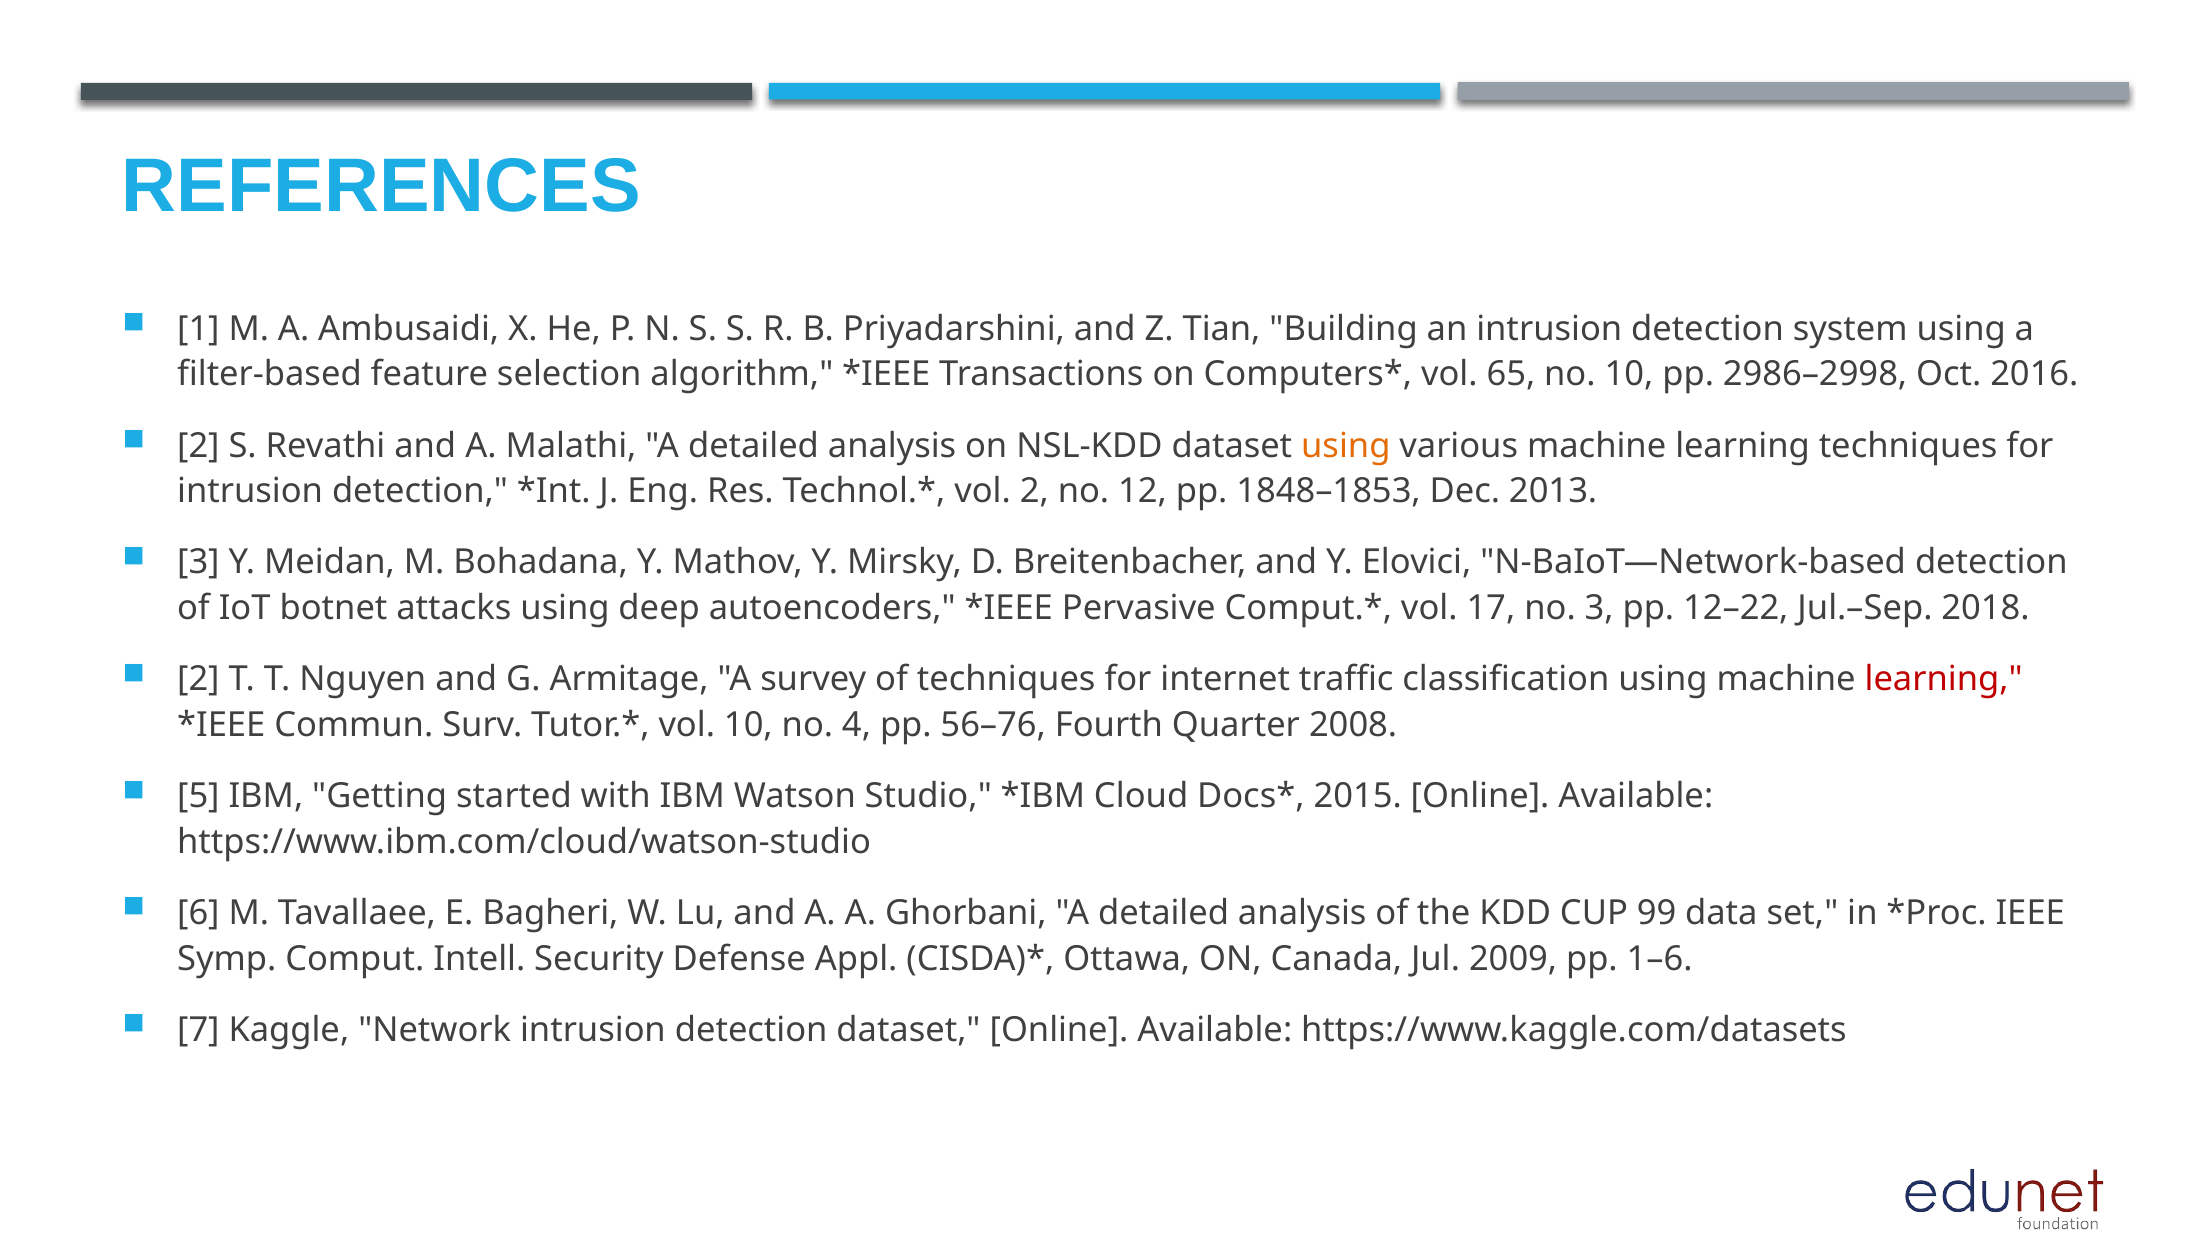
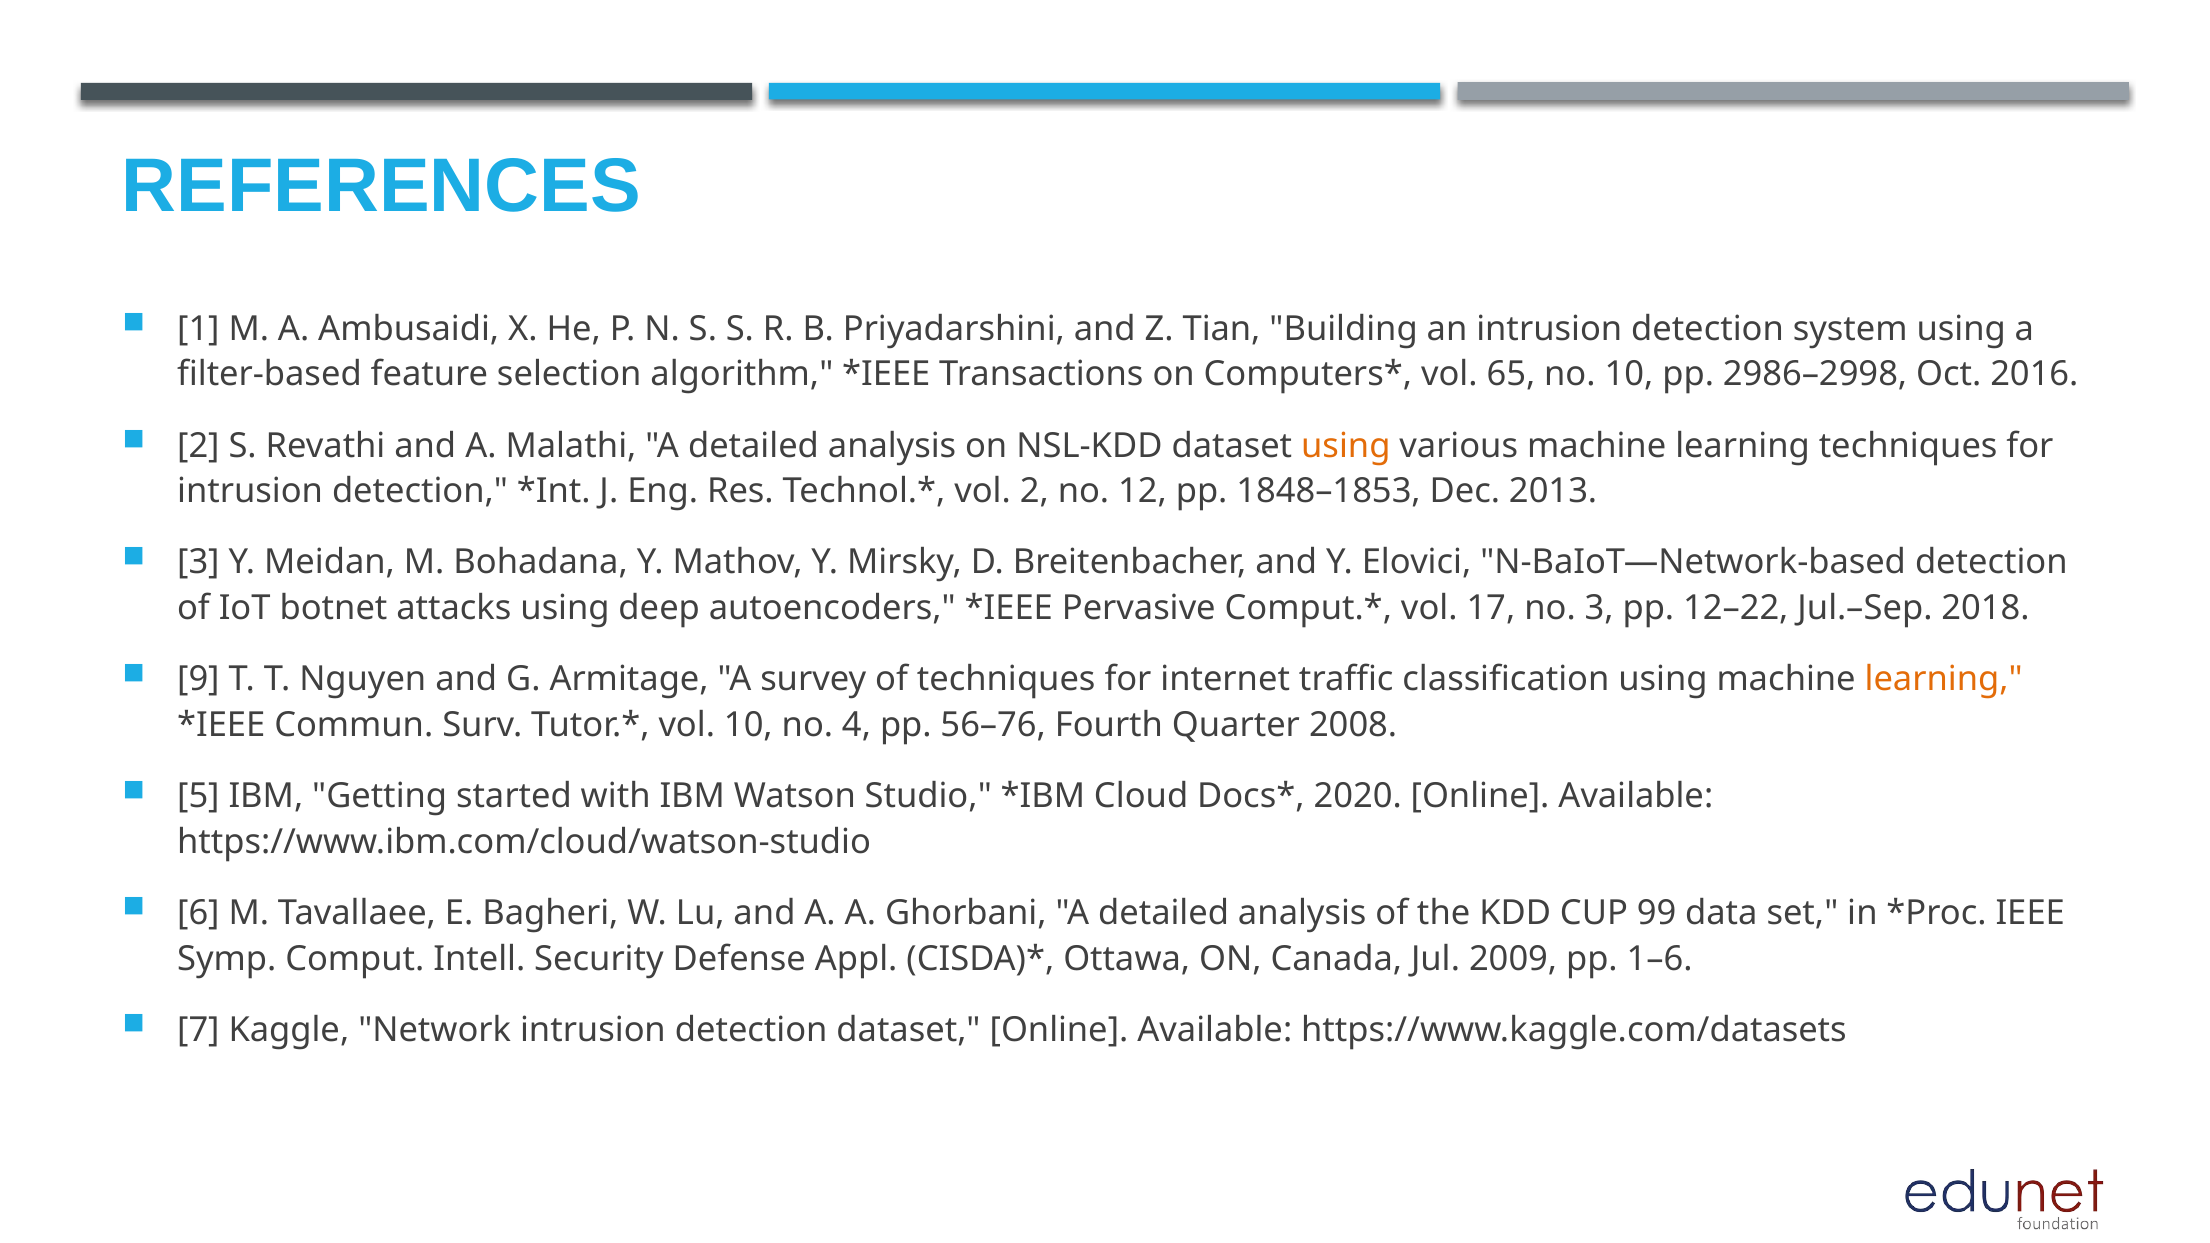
2: 2 -> 9 (198, 679)
learning colour: red -> orange (1944, 679)
2015: 2015 -> 2020 (1358, 796)
